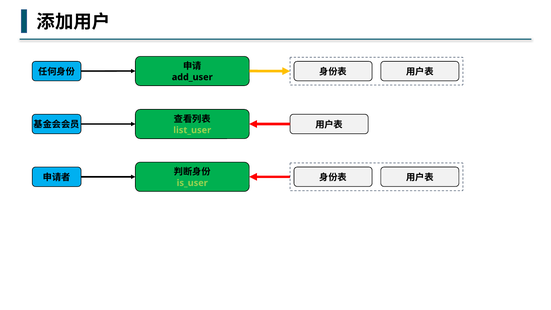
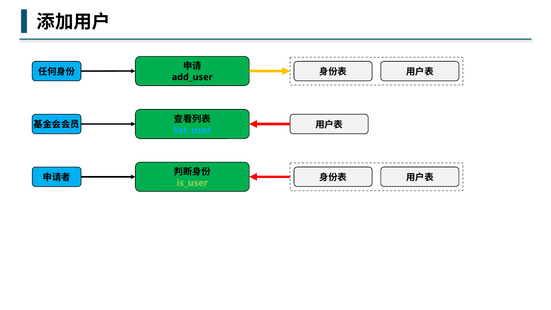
list_user colour: light green -> light blue (192, 130)
